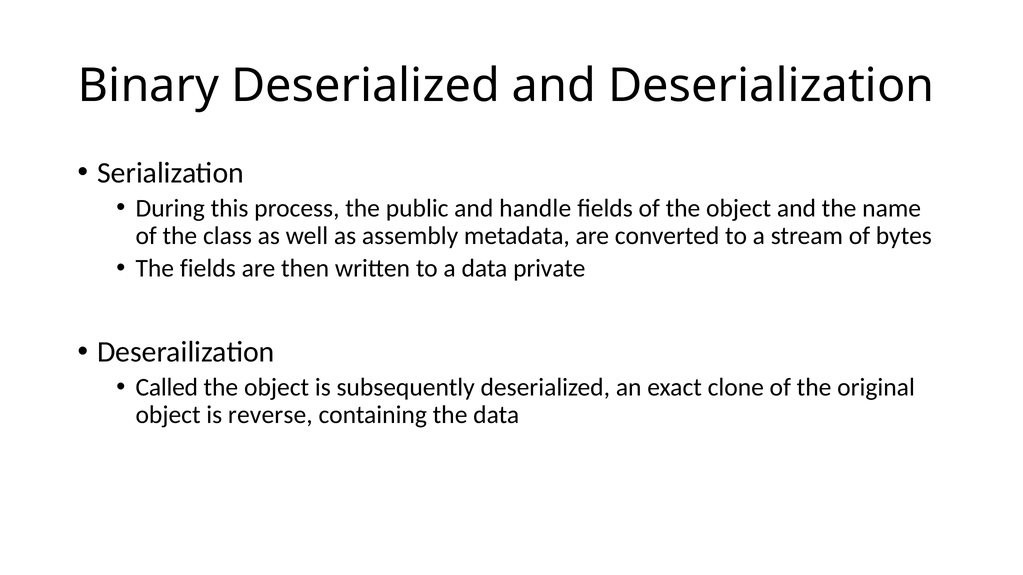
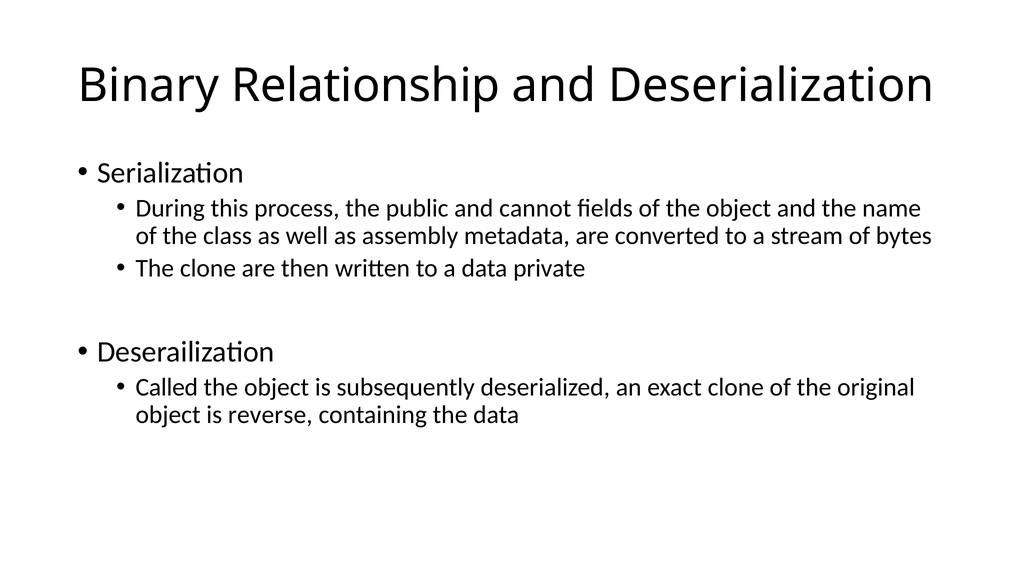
Binary Deserialized: Deserialized -> Relationship (366, 86)
handle: handle -> cannot (535, 208)
The fields: fields -> clone (208, 269)
